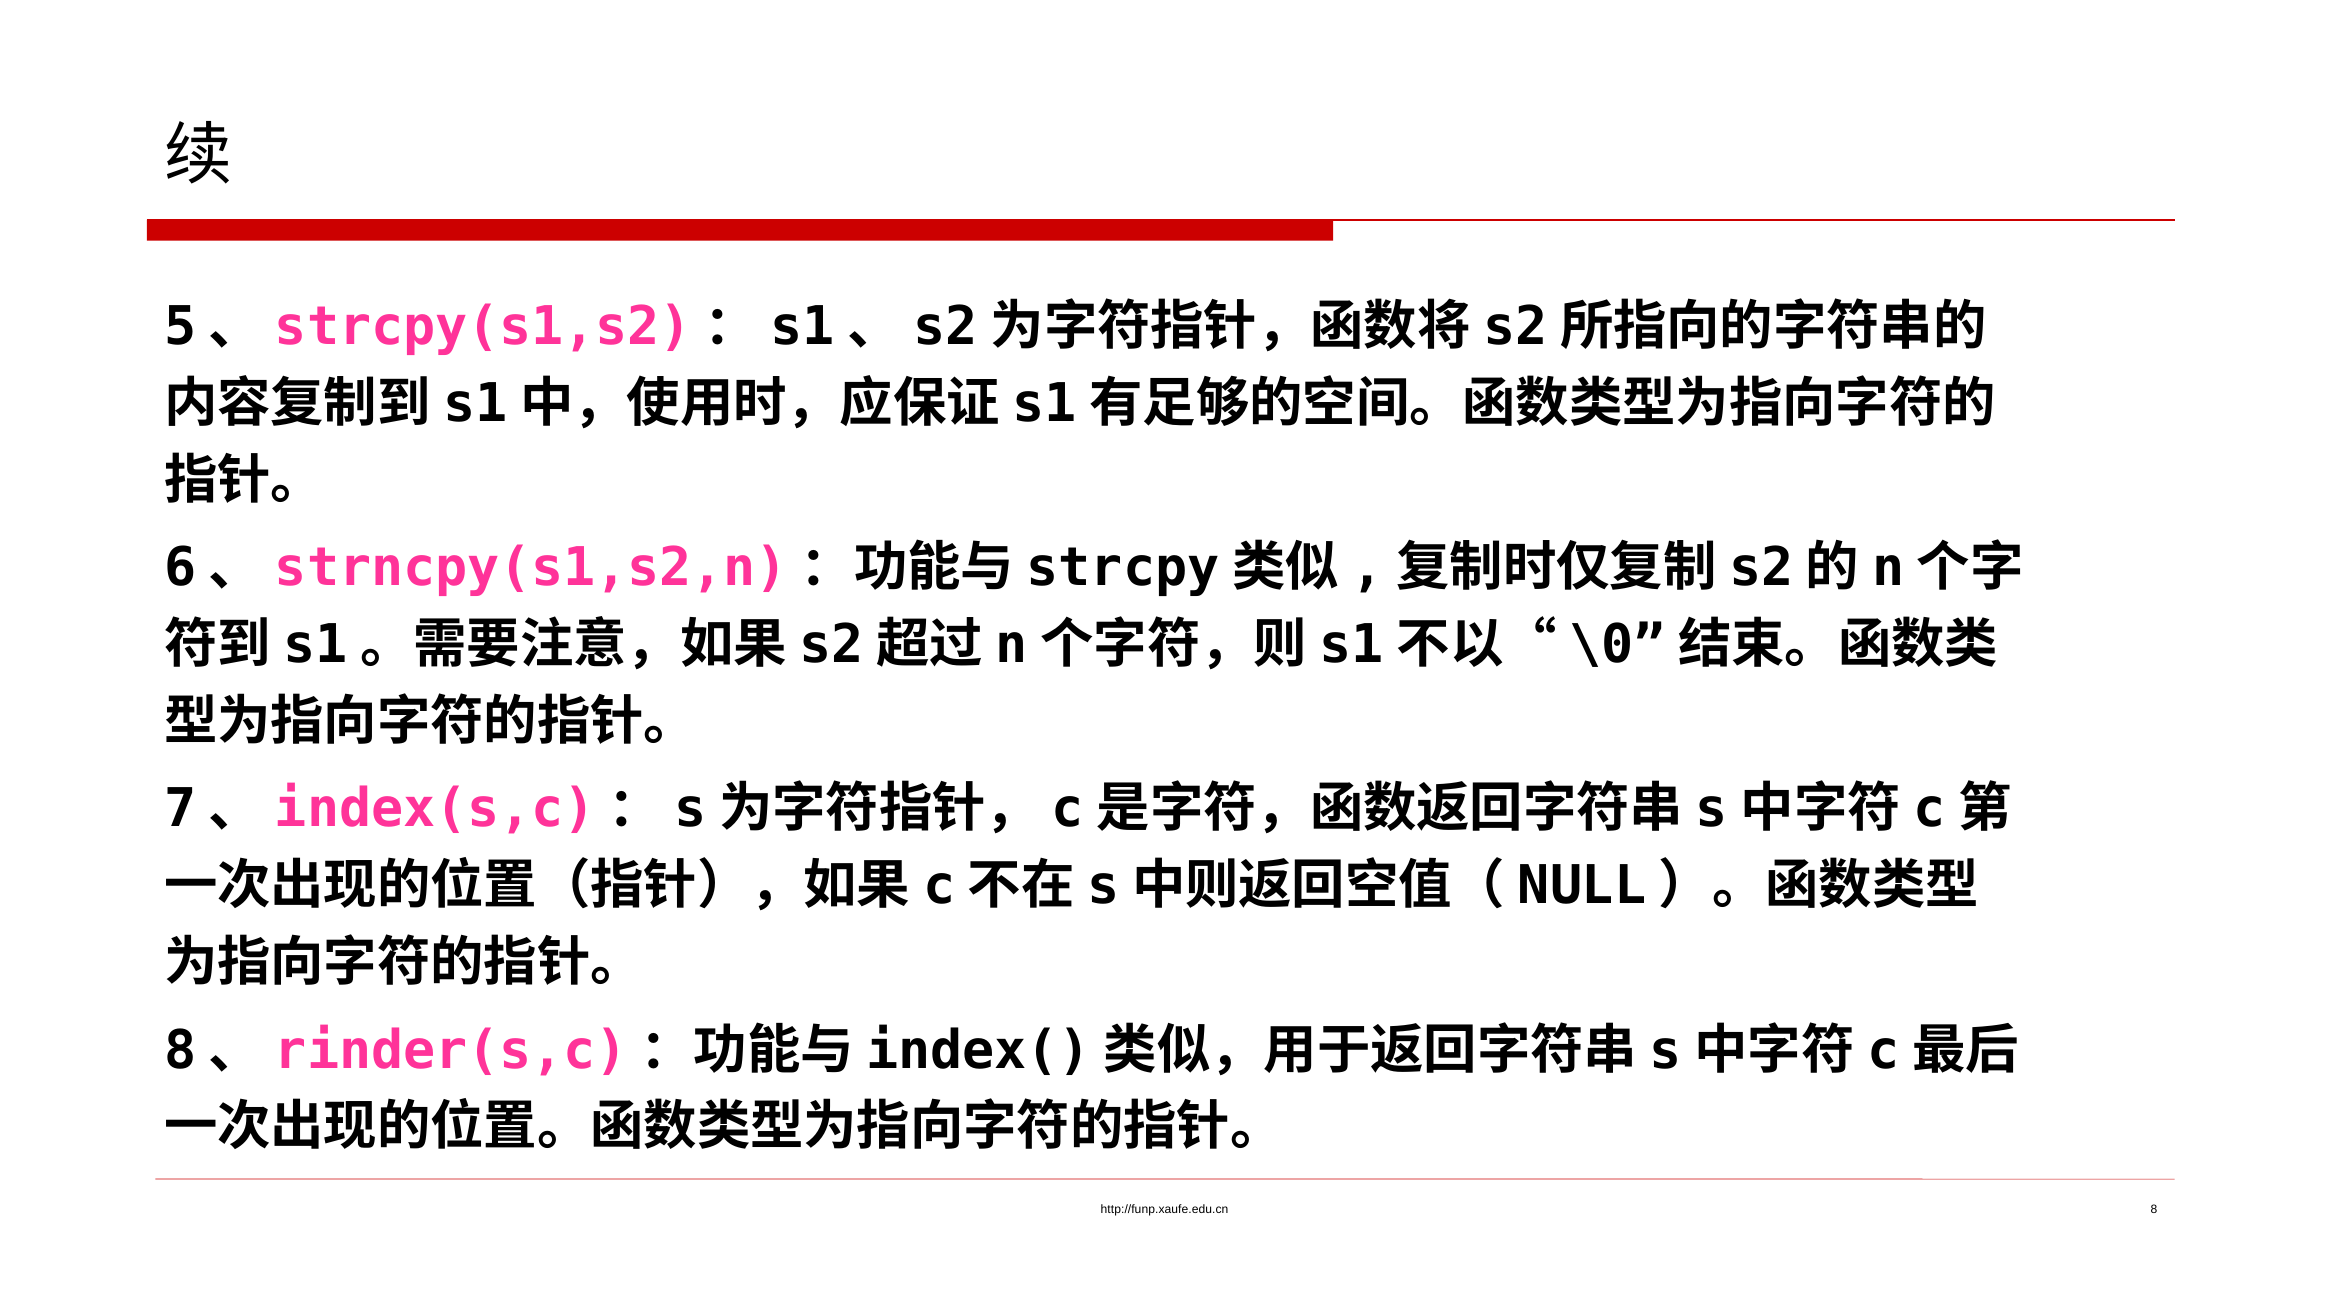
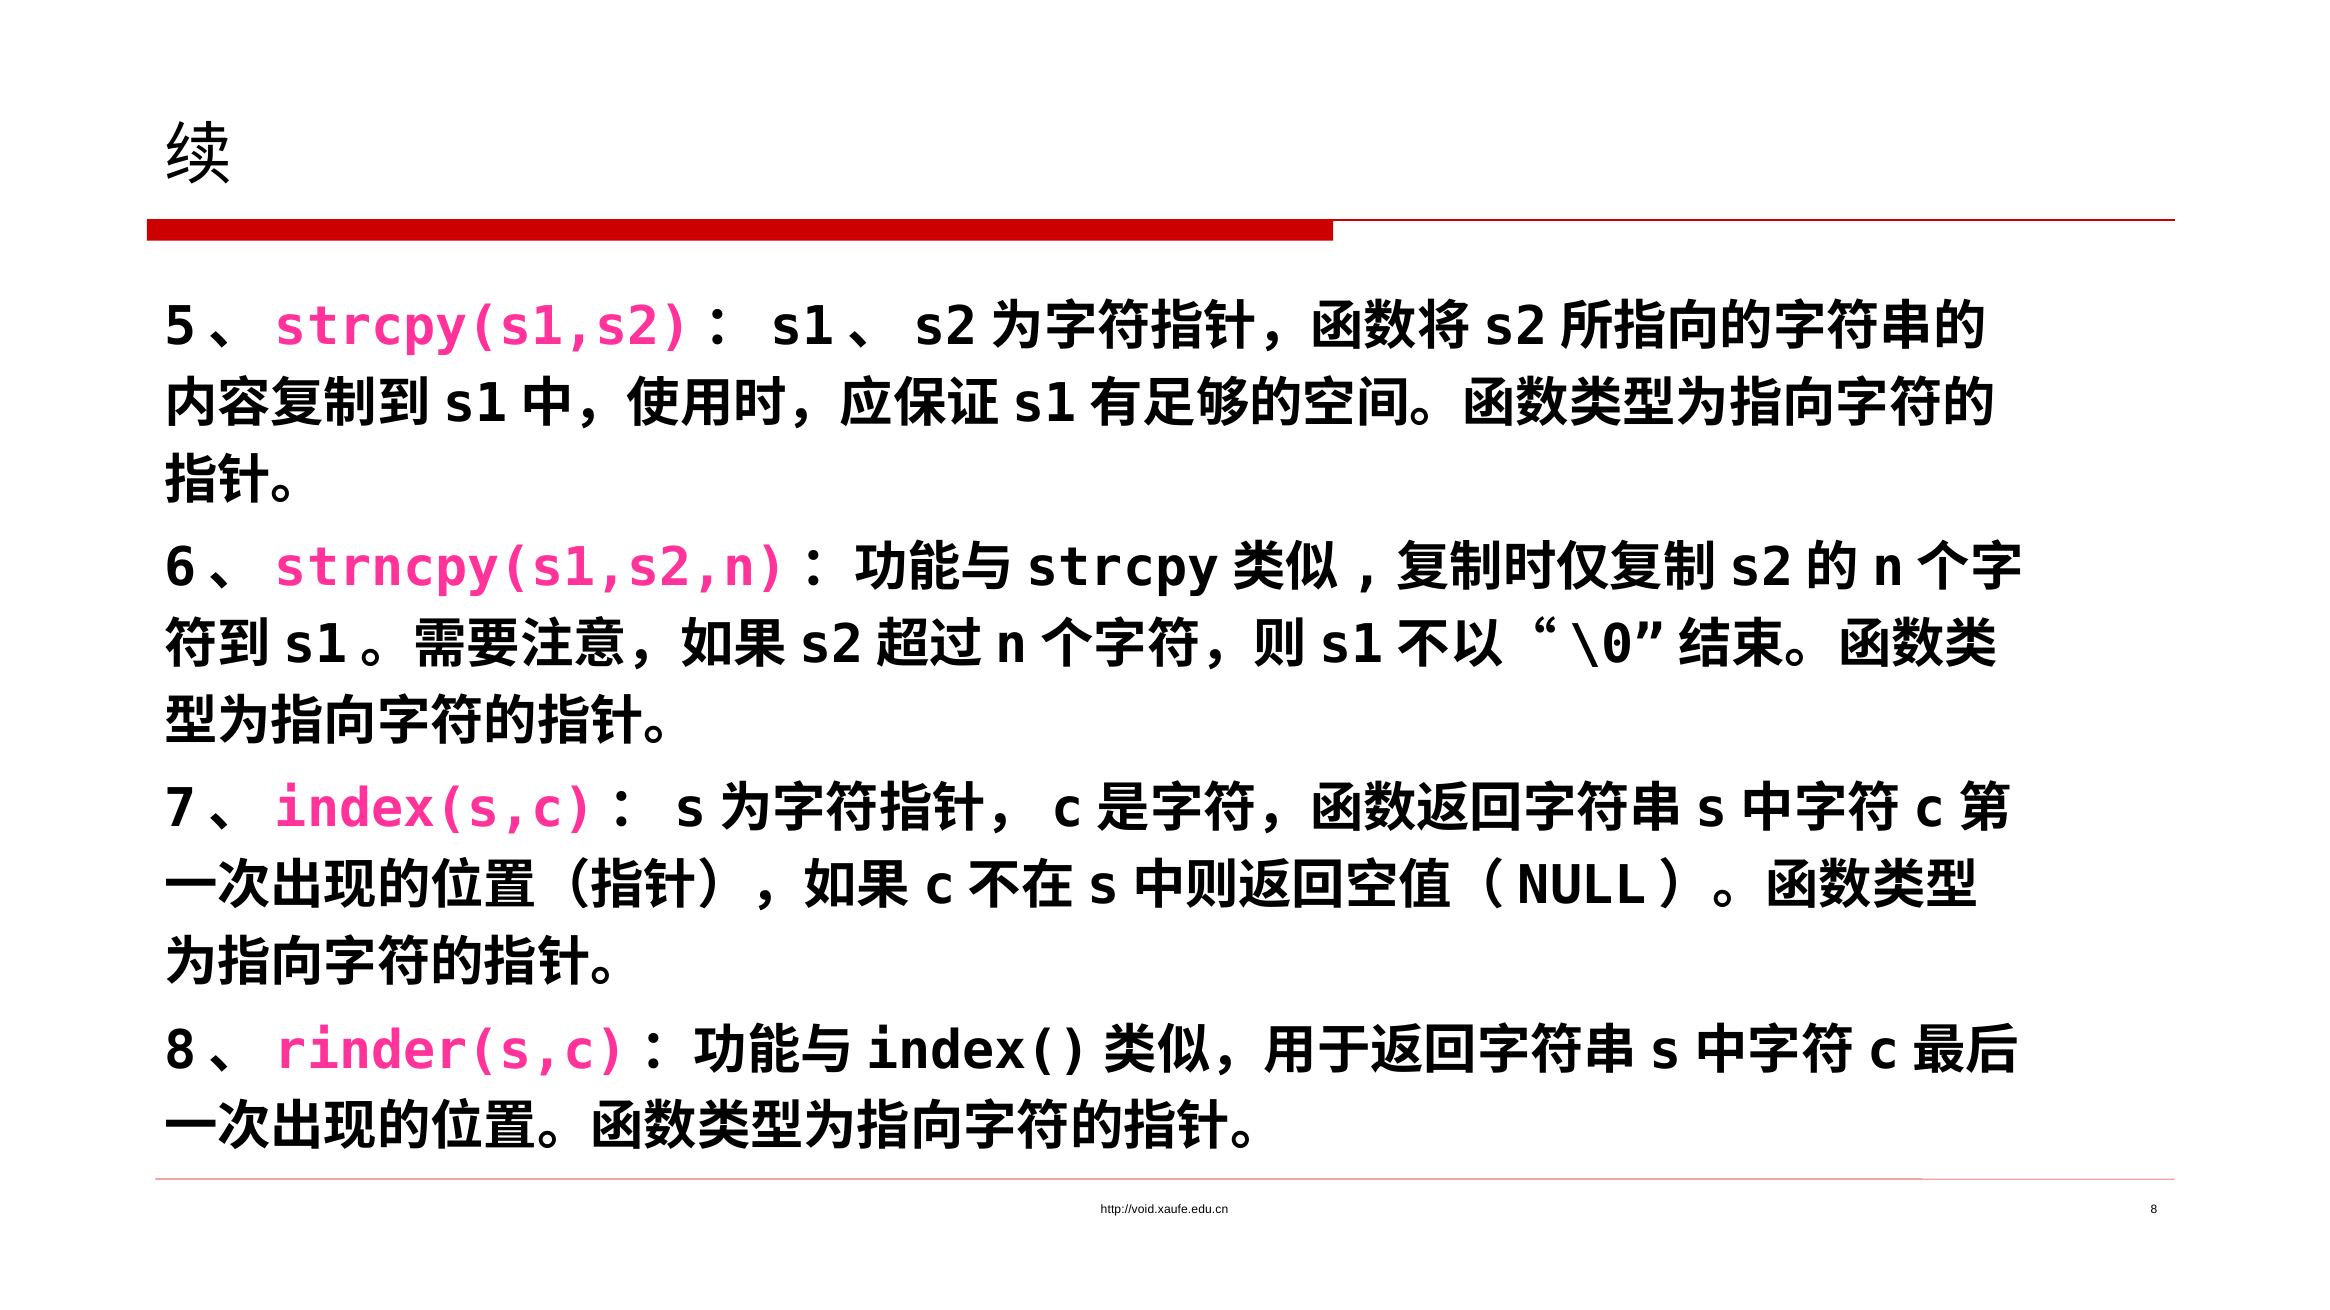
http://funp.xaufe.edu.cn: http://funp.xaufe.edu.cn -> http://void.xaufe.edu.cn (1165, 1211)
